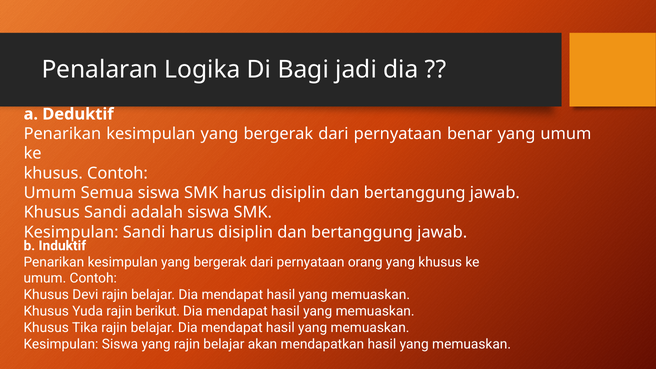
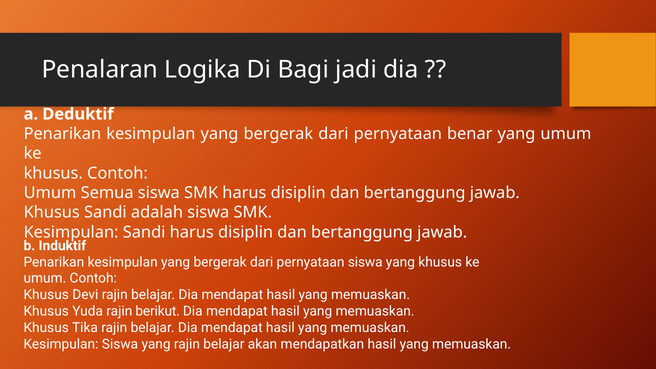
pernyataan orang: orang -> siswa (365, 262)
